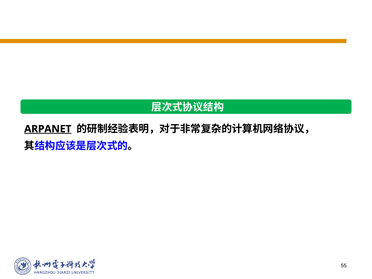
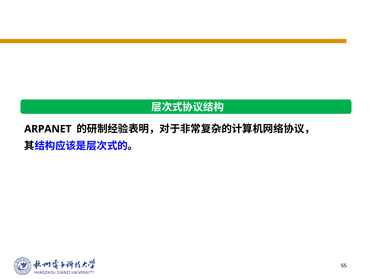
ARPANET underline: present -> none (48, 129)
